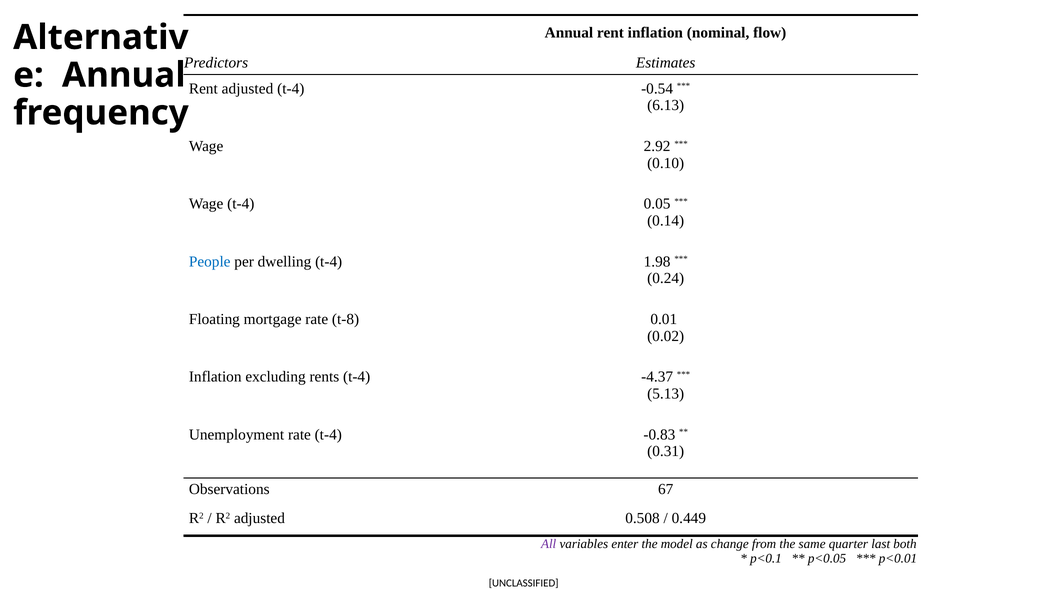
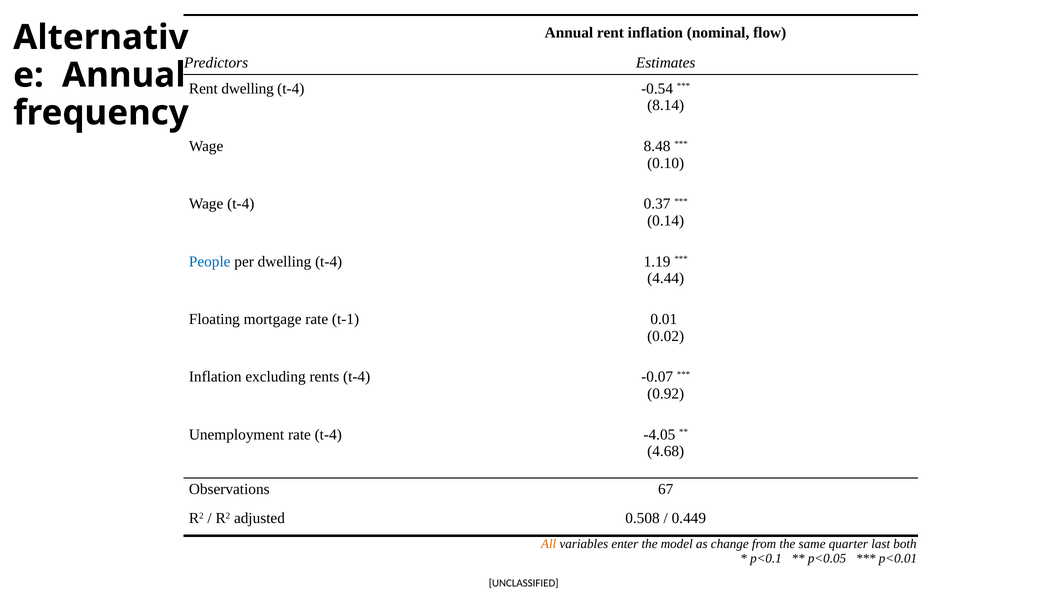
Rent adjusted: adjusted -> dwelling (248, 89)
6.13: 6.13 -> 8.14 (666, 105)
2.92: 2.92 -> 8.48 (657, 146)
0.05: 0.05 -> 0.37 (657, 204)
1.98: 1.98 -> 1.19 (657, 262)
0.24: 0.24 -> 4.44 (666, 279)
t-8: t-8 -> t-1 (346, 319)
-4.37: -4.37 -> -0.07 (657, 377)
5.13: 5.13 -> 0.92 (666, 394)
-0.83: -0.83 -> -4.05 (659, 435)
0.31: 0.31 -> 4.68 (666, 452)
All colour: purple -> orange (549, 544)
